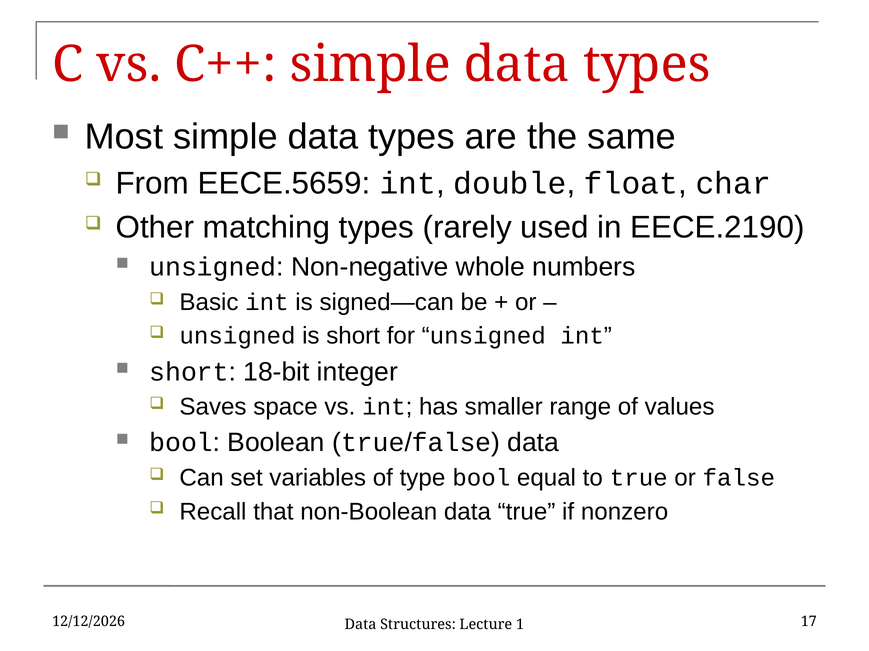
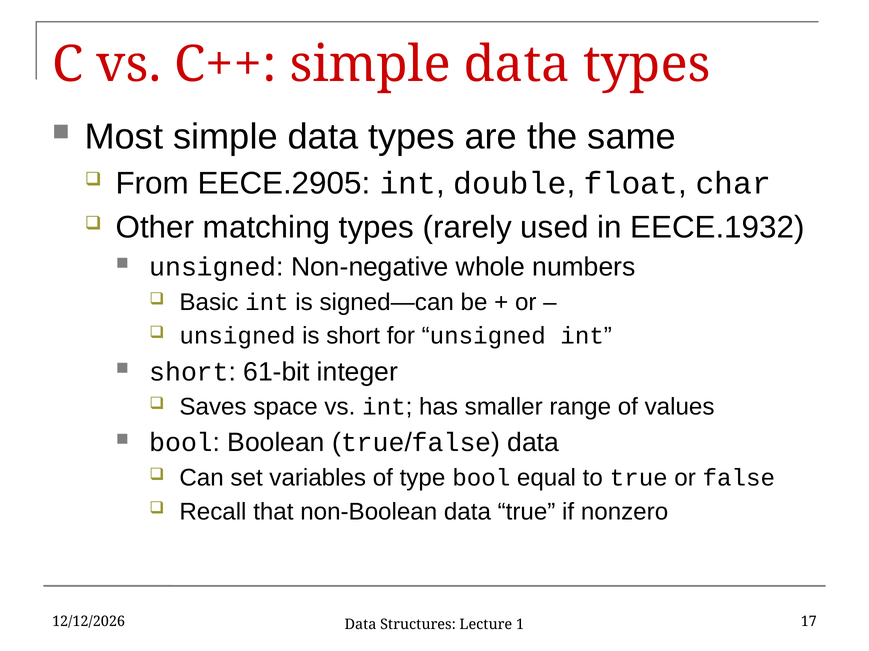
EECE.5659: EECE.5659 -> EECE.2905 (284, 184)
EECE.2190: EECE.2190 -> EECE.1932 (718, 228)
18-bit: 18-bit -> 61-bit (277, 372)
